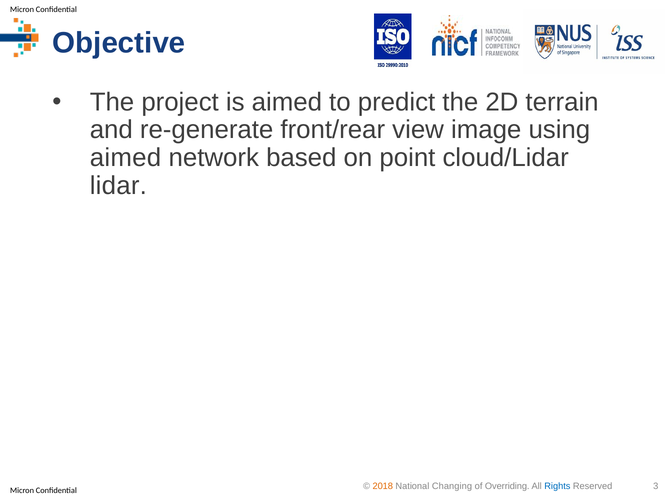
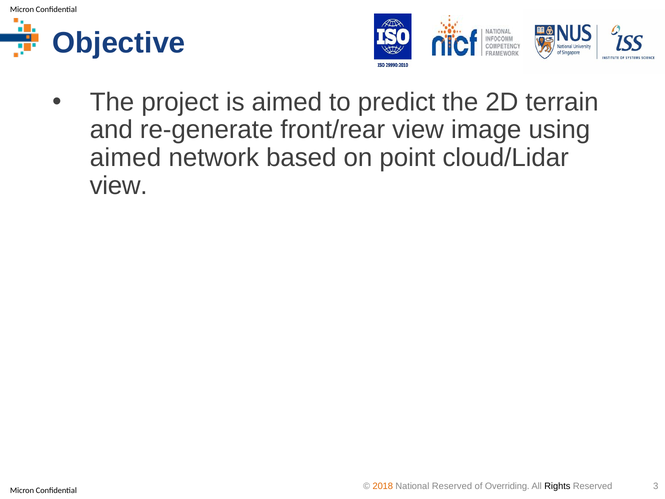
lidar: lidar -> view (119, 186)
National Changing: Changing -> Reserved (452, 486)
Rights colour: blue -> black (557, 486)
